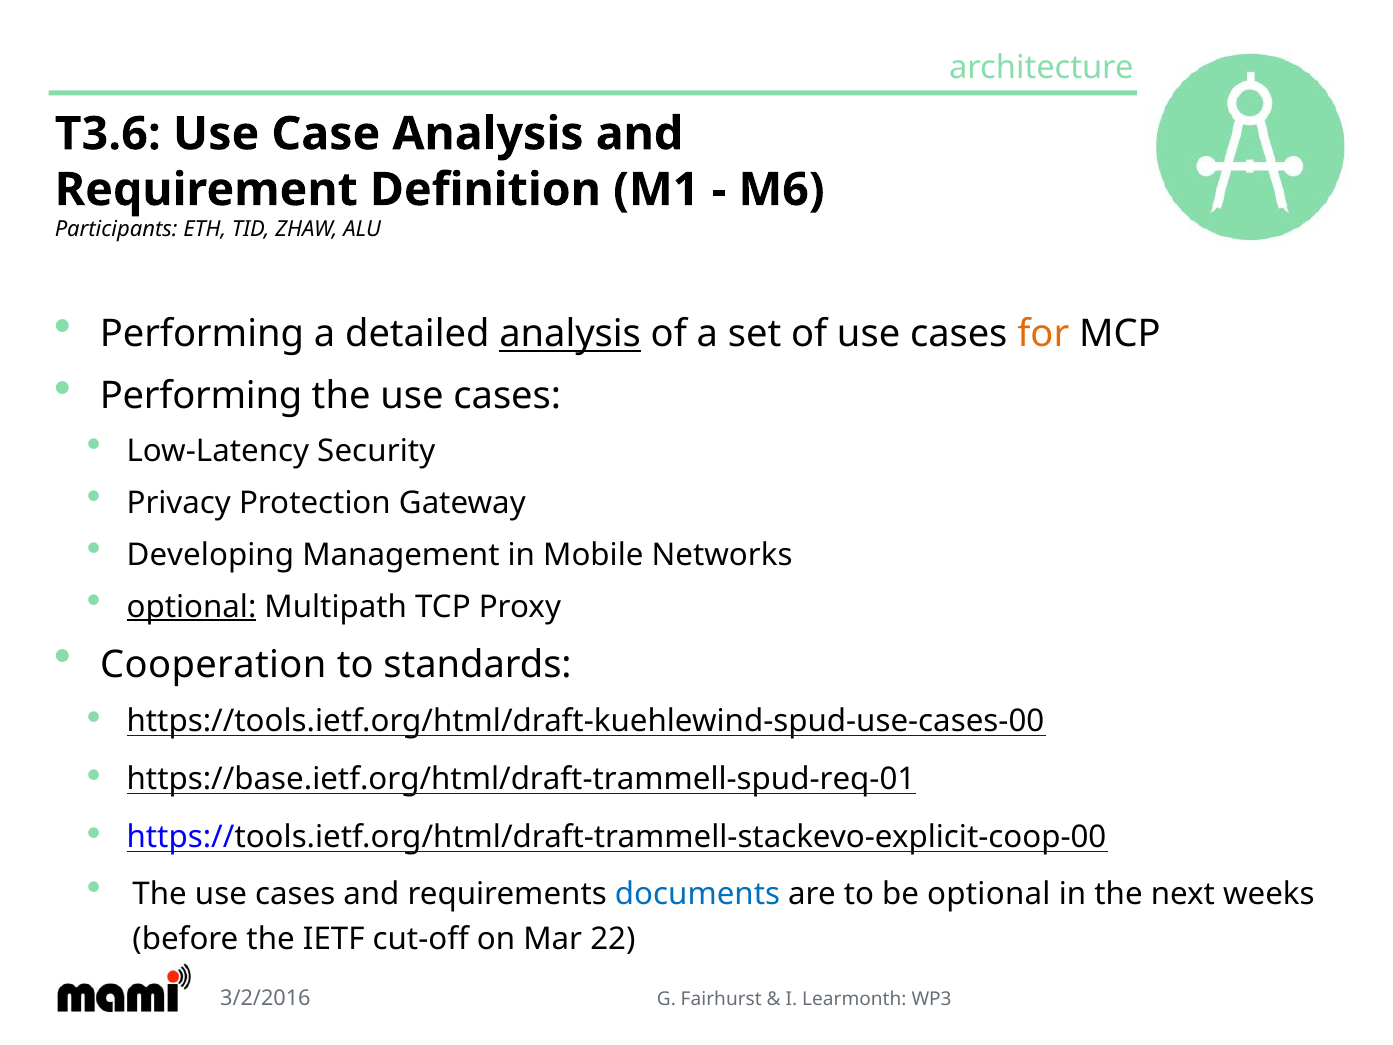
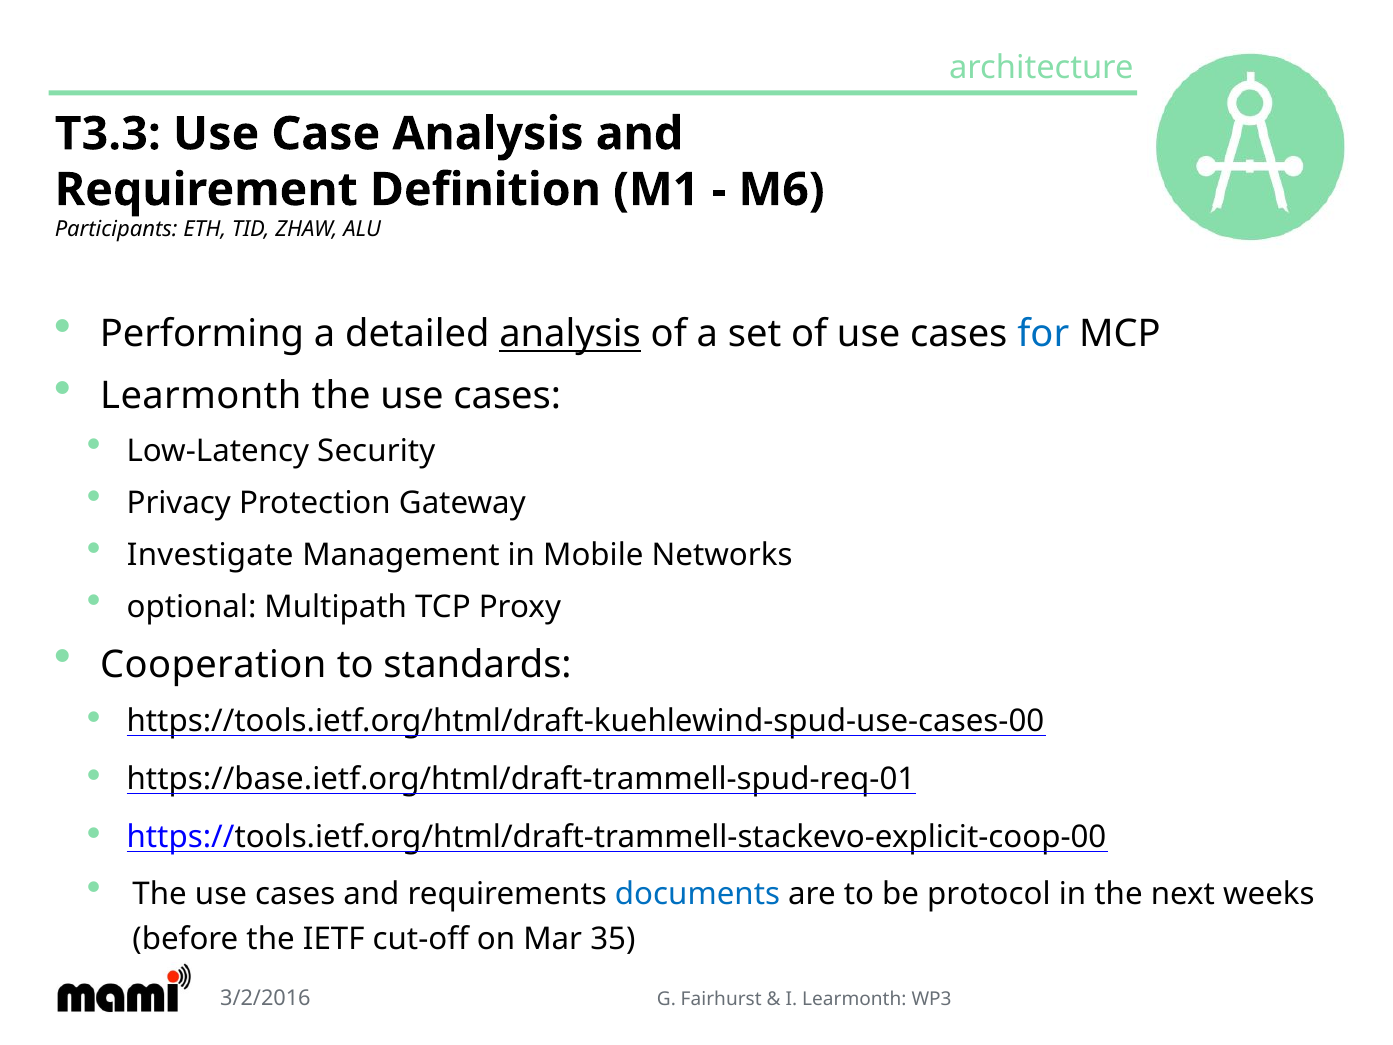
T3.6: T3.6 -> T3.3 (108, 134)
for colour: orange -> blue (1043, 334)
Performing: Performing -> Learmonth (201, 396)
Developing: Developing -> Investigate (210, 555)
optional underline: present -> none (192, 607)
be optional: optional -> protocol (989, 894)
22: 22 -> 35 (613, 939)
